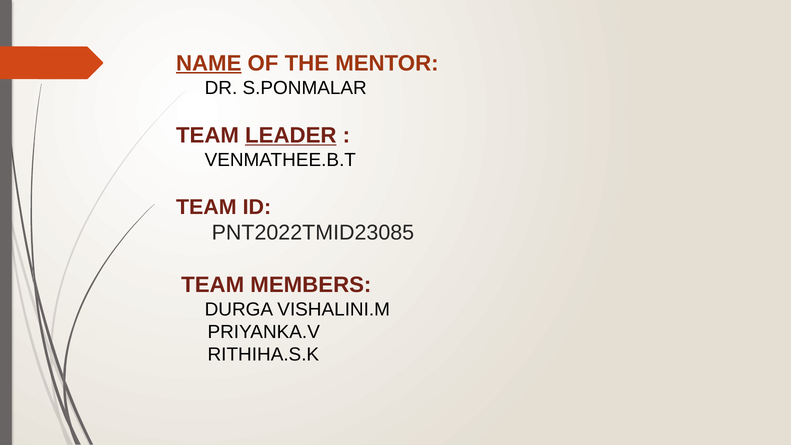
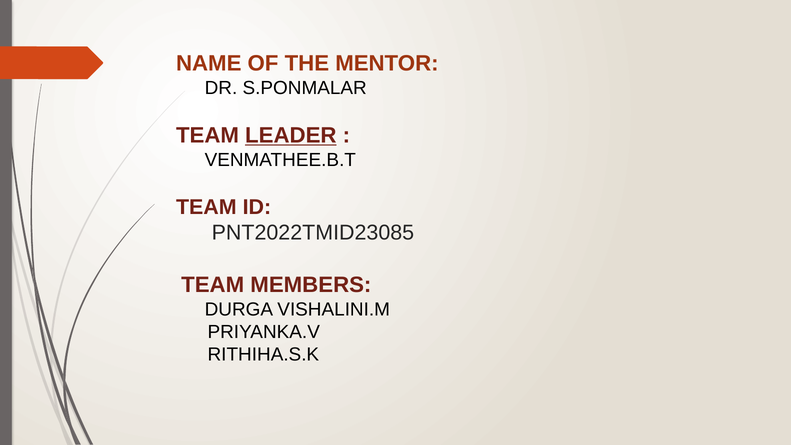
NAME underline: present -> none (209, 63)
